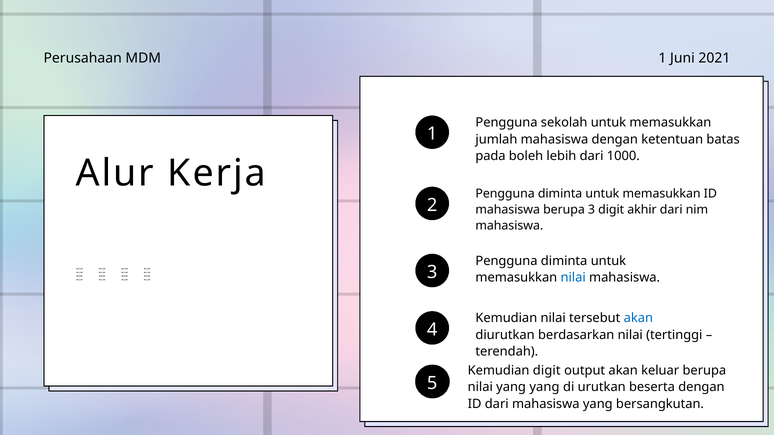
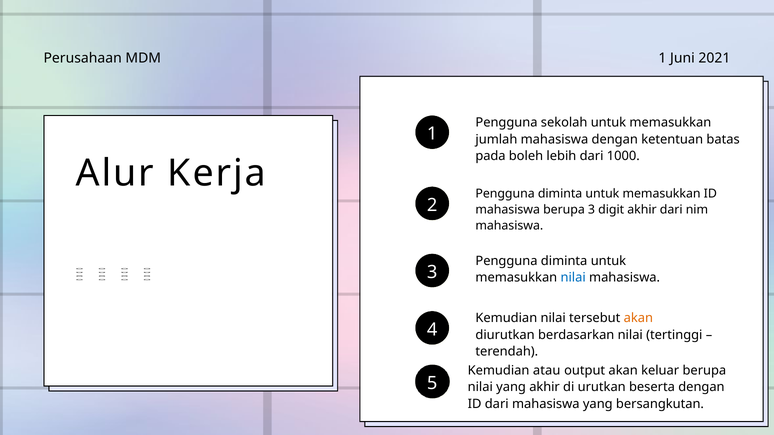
akan colour: blue -> orange (638, 318)
Kemudian digit: digit -> atau (547, 371)
yang yang: yang -> akhir (545, 388)
